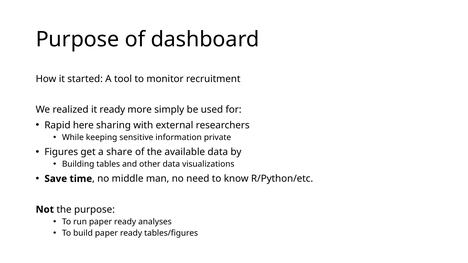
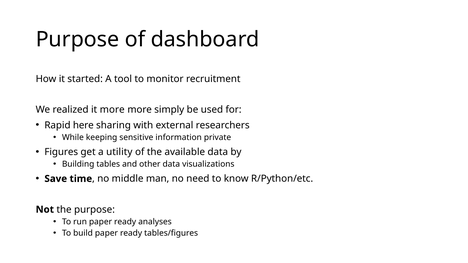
it ready: ready -> more (112, 110)
share: share -> utility (119, 152)
